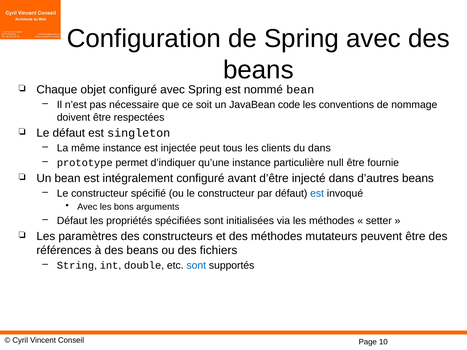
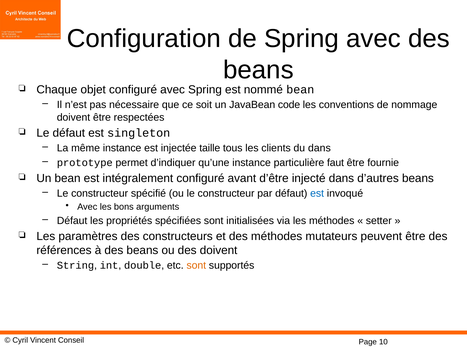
peut: peut -> taille (210, 148)
null: null -> faut (336, 163)
des fichiers: fichiers -> doivent (219, 251)
sont colour: blue -> orange (196, 266)
